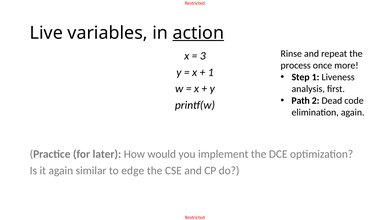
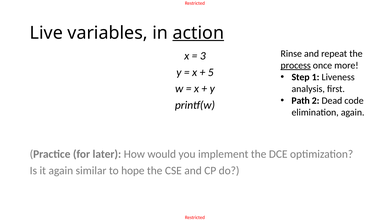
process underline: none -> present (296, 65)
1: 1 -> 5 (211, 72)
edge: edge -> hope (133, 170)
